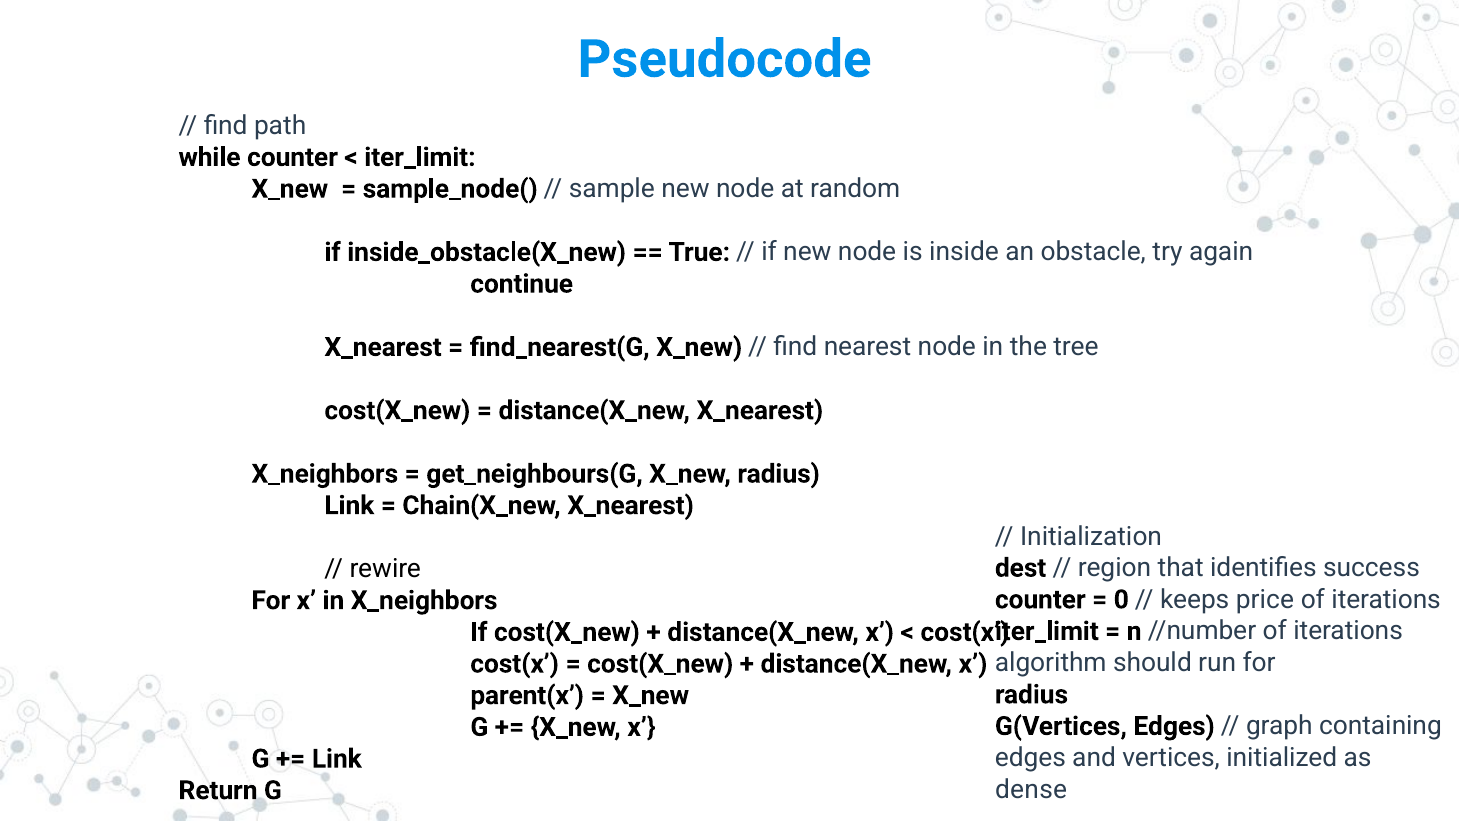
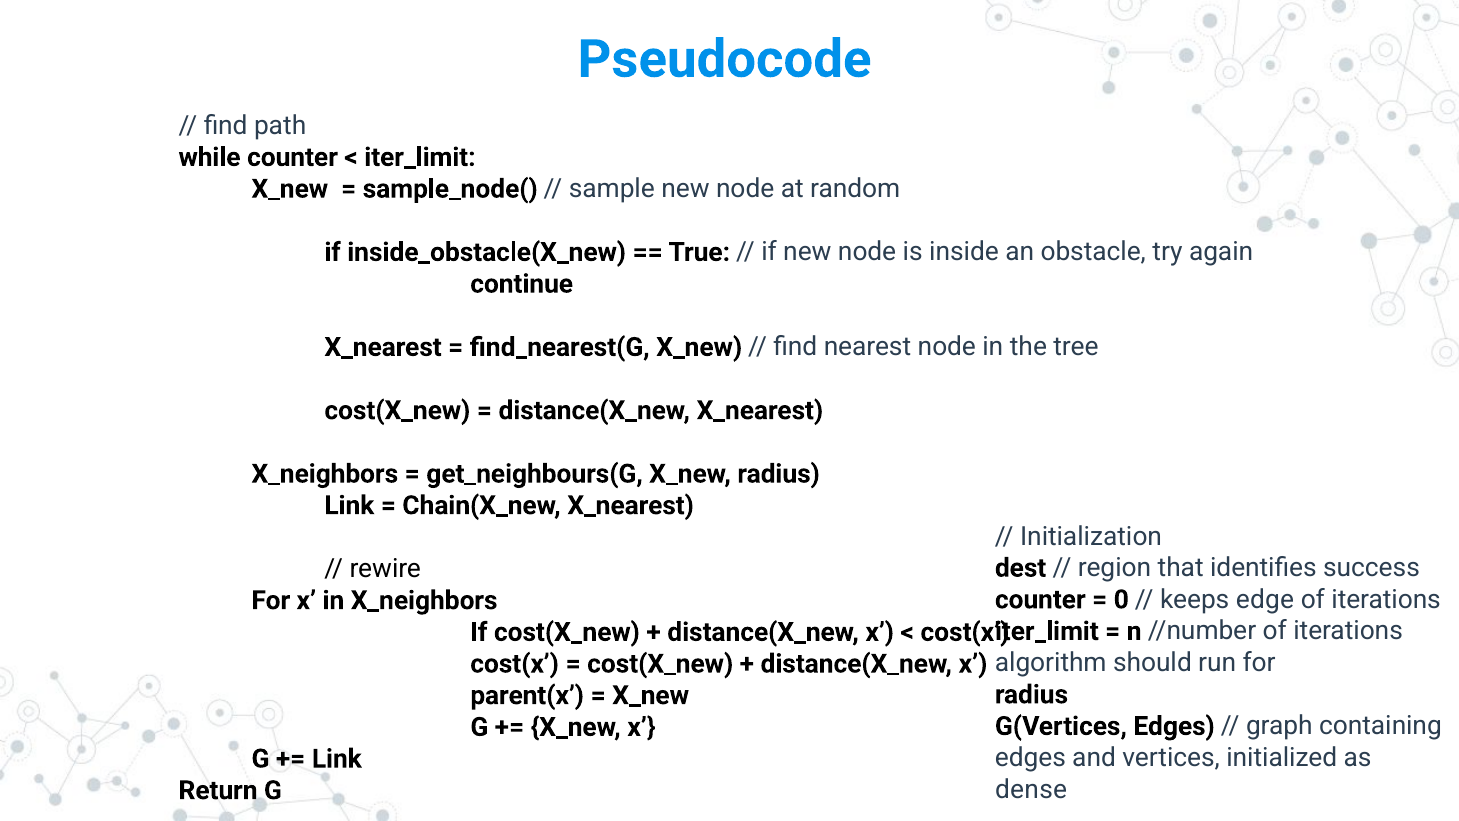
price: price -> edge (1265, 599)
